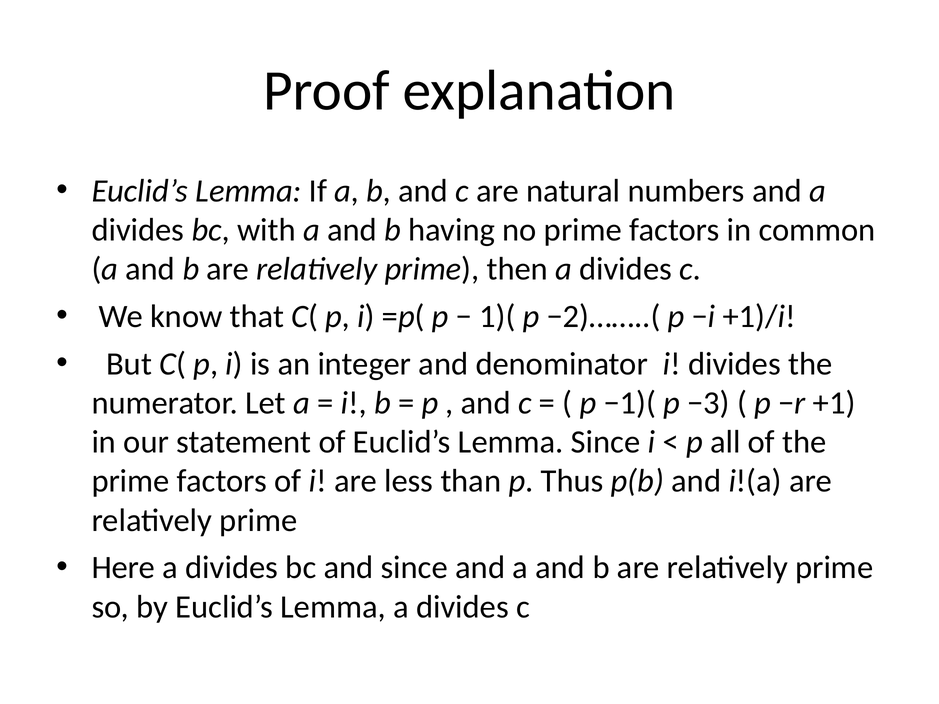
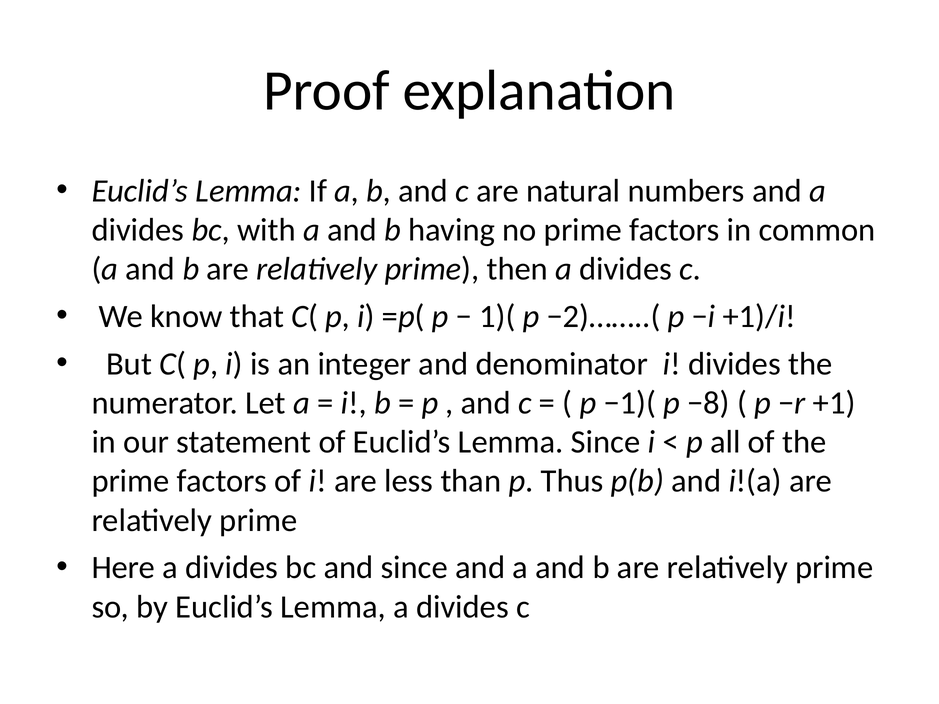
−3: −3 -> −8 (709, 403)
